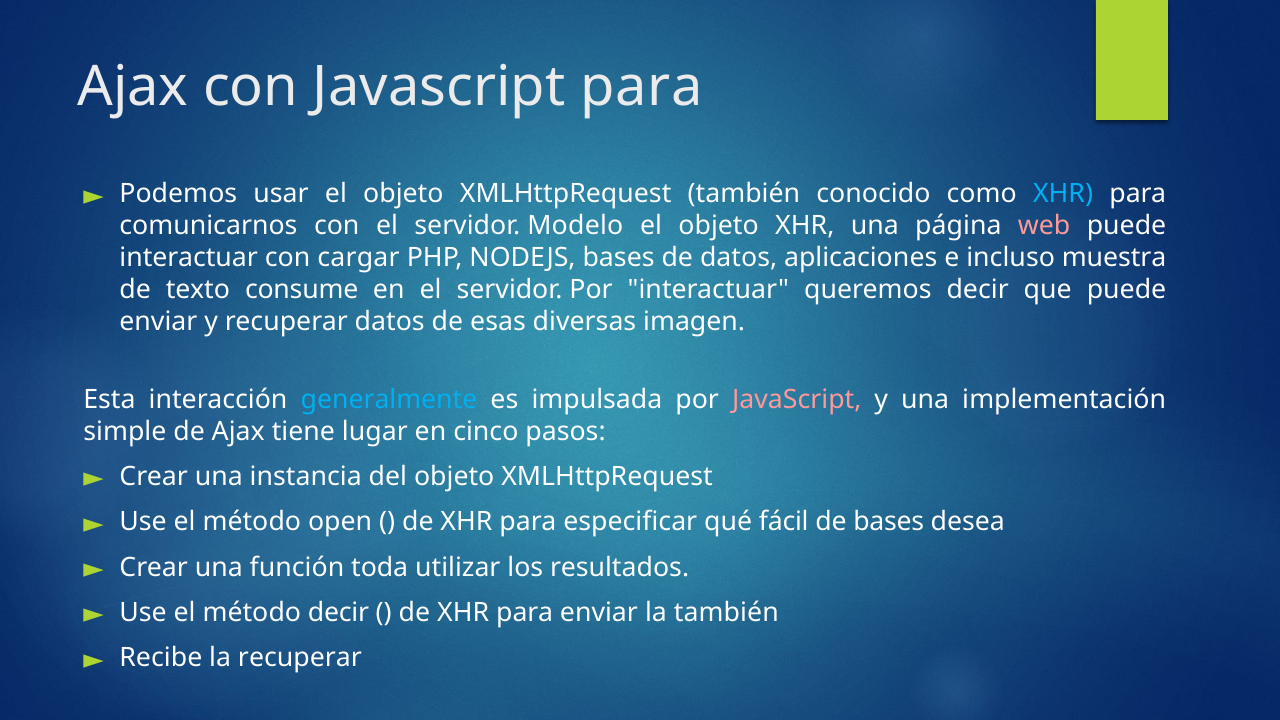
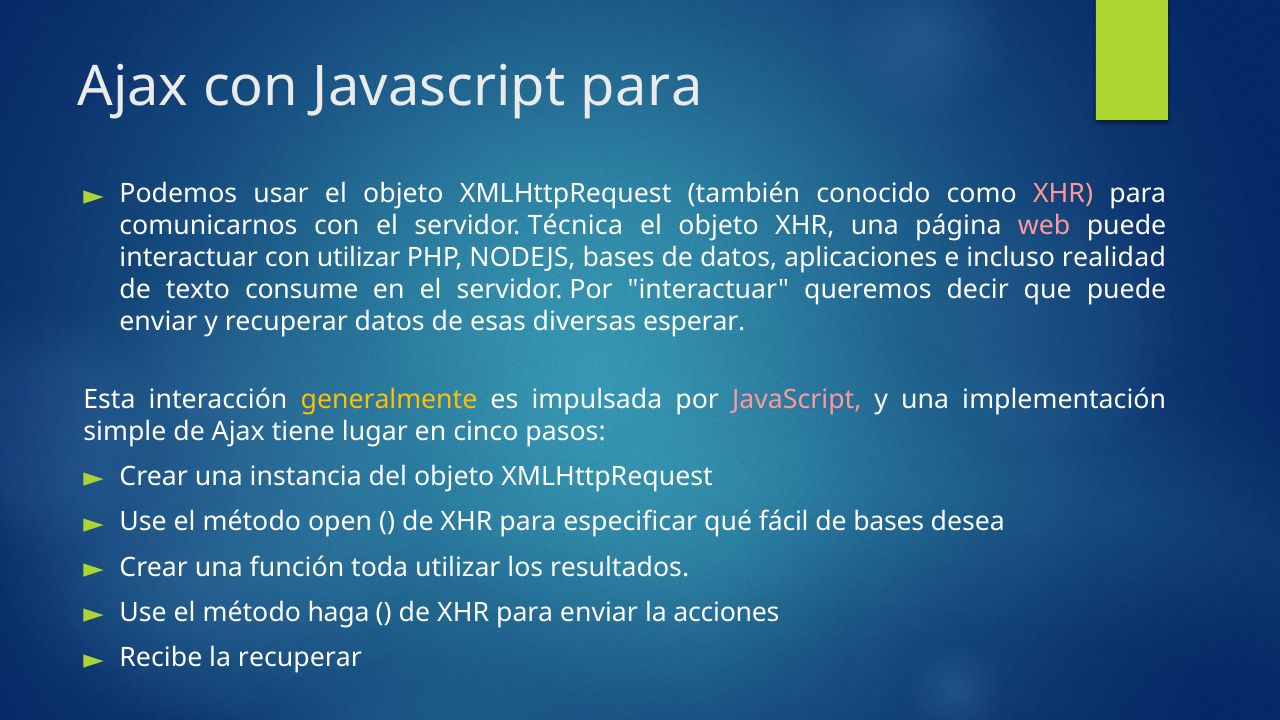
XHR colour: light blue -> pink (1063, 194)
Modelo: Modelo -> Técnica (575, 226)
con cargar: cargar -> utilizar (359, 258)
muestra: muestra -> realidad (1114, 258)
imagen: imagen -> esperar (694, 322)
generalmente colour: light blue -> yellow (389, 399)
método decir: decir -> haga (339, 613)
la también: también -> acciones (726, 613)
